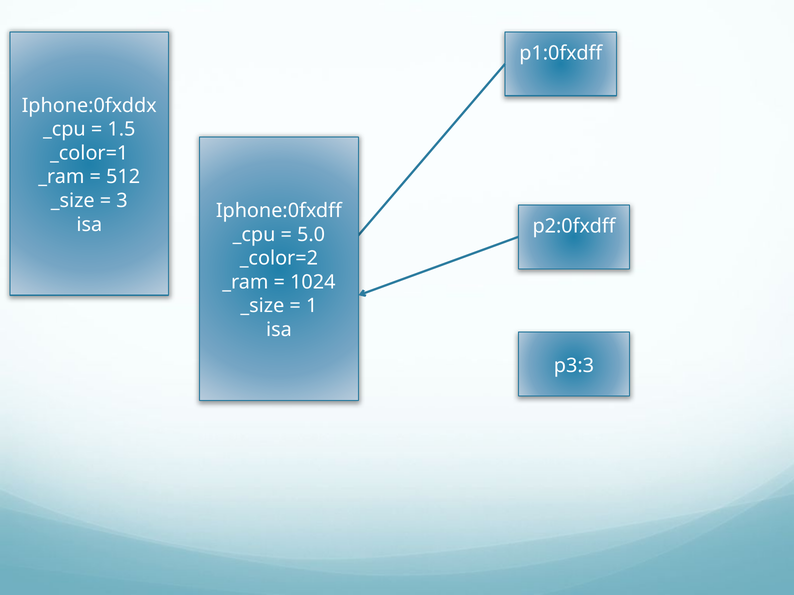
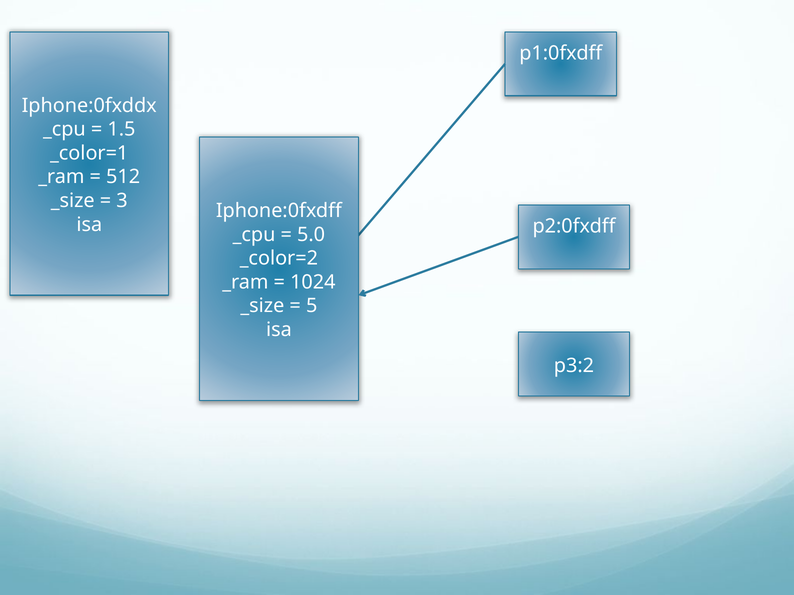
1: 1 -> 5 (312, 306)
p3:3: p3:3 -> p3:2 (574, 366)
